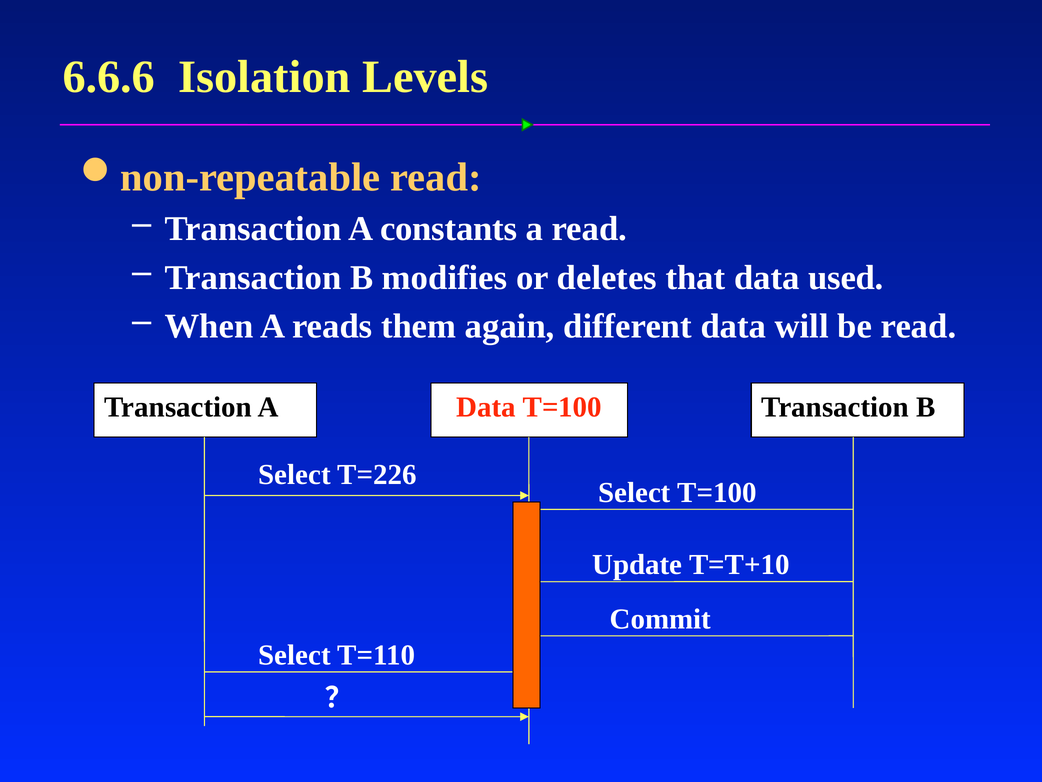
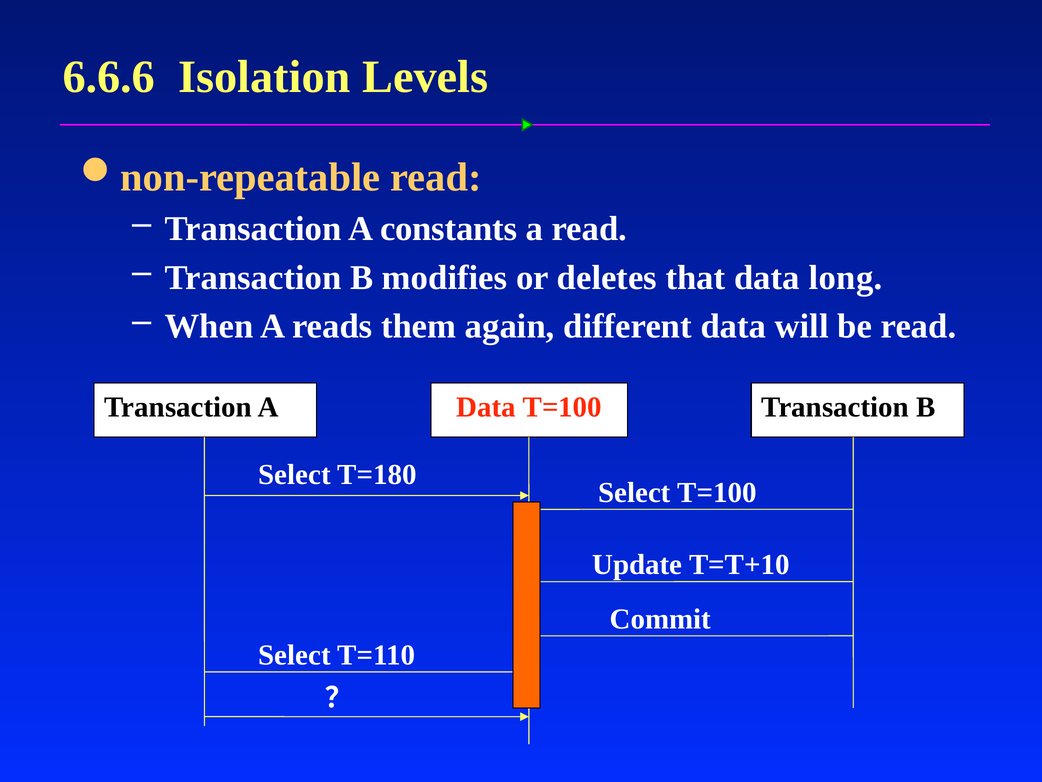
used: used -> long (846, 277)
T=226: T=226 -> T=180 (377, 474)
